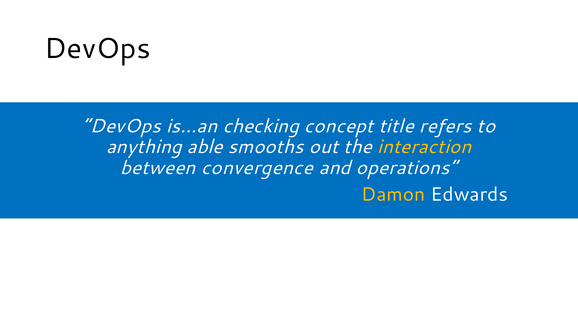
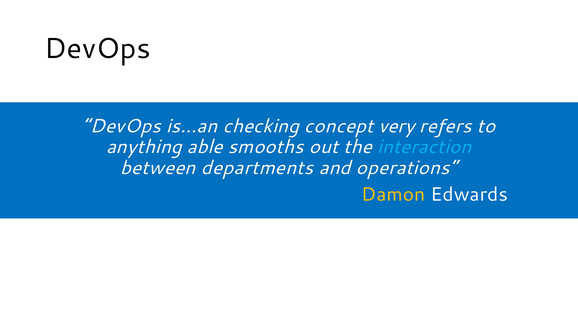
title: title -> very (396, 126)
interaction colour: yellow -> light blue (424, 147)
convergence: convergence -> departments (257, 168)
